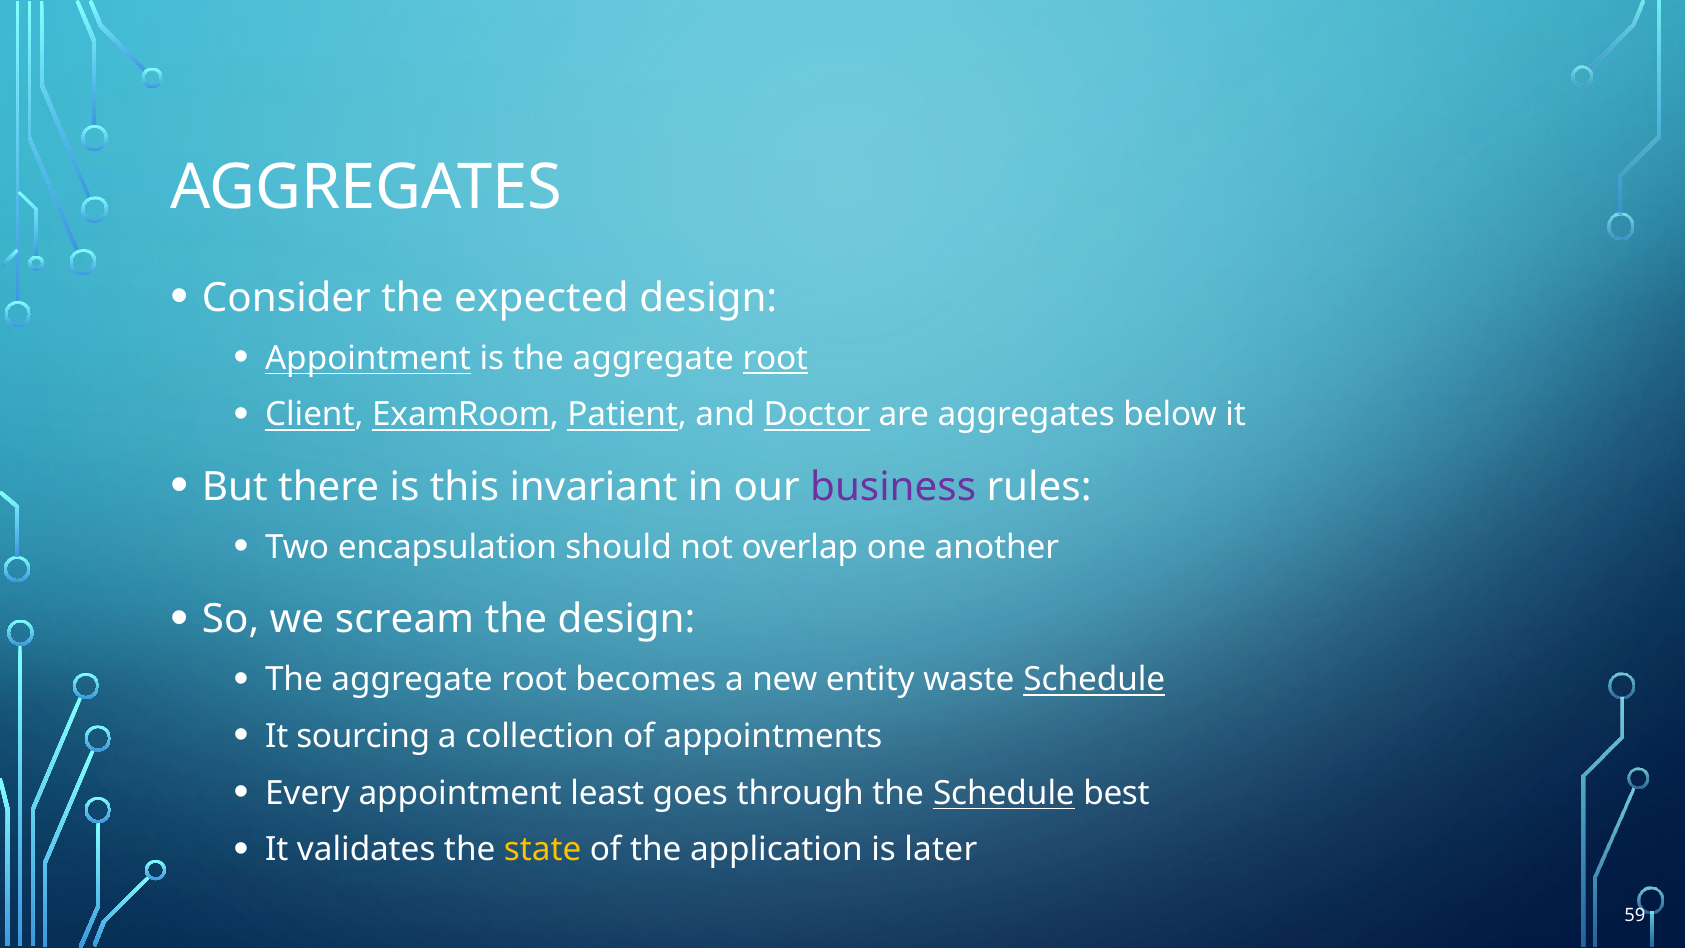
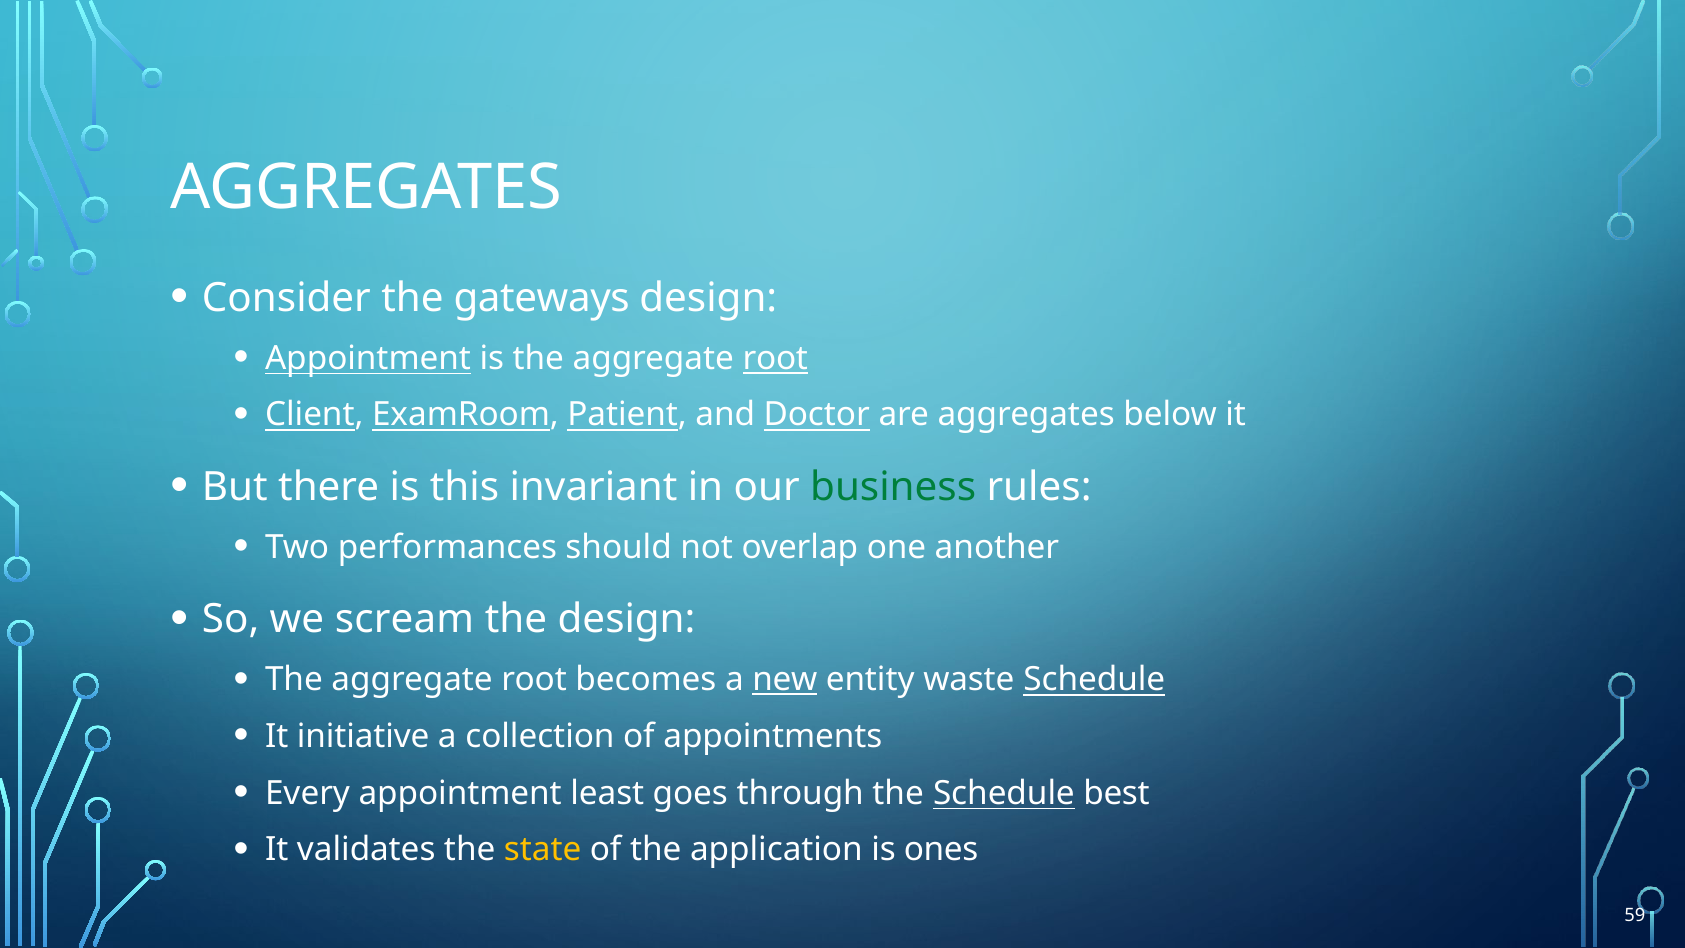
expected: expected -> gateways (542, 298)
business colour: purple -> green (893, 487)
encapsulation: encapsulation -> performances (447, 547)
new underline: none -> present (785, 680)
sourcing: sourcing -> initiative (363, 736)
later: later -> ones (941, 850)
